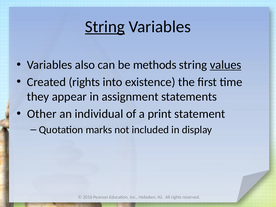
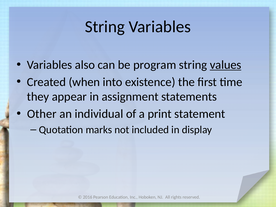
String underline: present -> none (105, 27)
methods: methods -> program (155, 65)
Created rights: rights -> when (84, 82)
